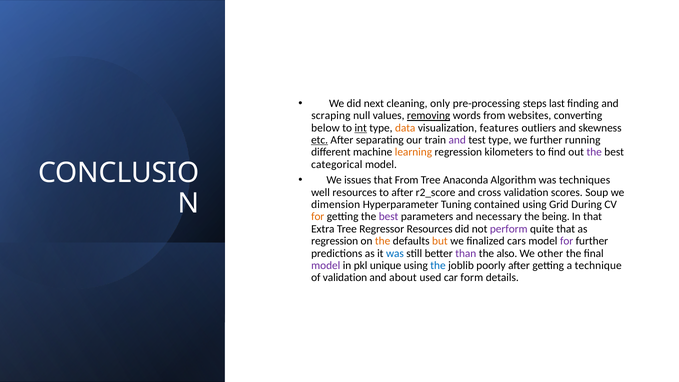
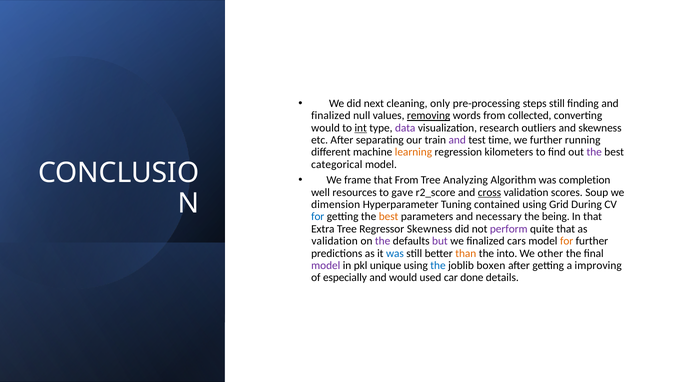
steps last: last -> still (557, 103)
scraping: scraping -> finalized (331, 116)
websites: websites -> collected (530, 116)
below: below -> would (326, 128)
data colour: orange -> purple (405, 128)
features: features -> research (499, 128)
etc underline: present -> none (320, 140)
test type: type -> time (500, 140)
issues: issues -> frame (358, 180)
Anaconda: Anaconda -> Analyzing (466, 180)
techniques: techniques -> completion (585, 180)
to after: after -> gave (402, 192)
cross underline: none -> present (489, 192)
for colour: orange -> blue (318, 217)
best colour: purple -> orange (389, 217)
Regressor Resources: Resources -> Skewness (429, 229)
regression: regression -> validation (335, 241)
the colour: orange -> purple (383, 241)
but colour: orange -> purple (440, 241)
for colour: purple -> orange (567, 241)
than colour: purple -> orange (466, 253)
also: also -> into (507, 253)
poorly: poorly -> boxen (491, 265)
technique: technique -> improving (598, 265)
of validation: validation -> especially (345, 278)
and about: about -> would (403, 278)
form: form -> done (472, 278)
